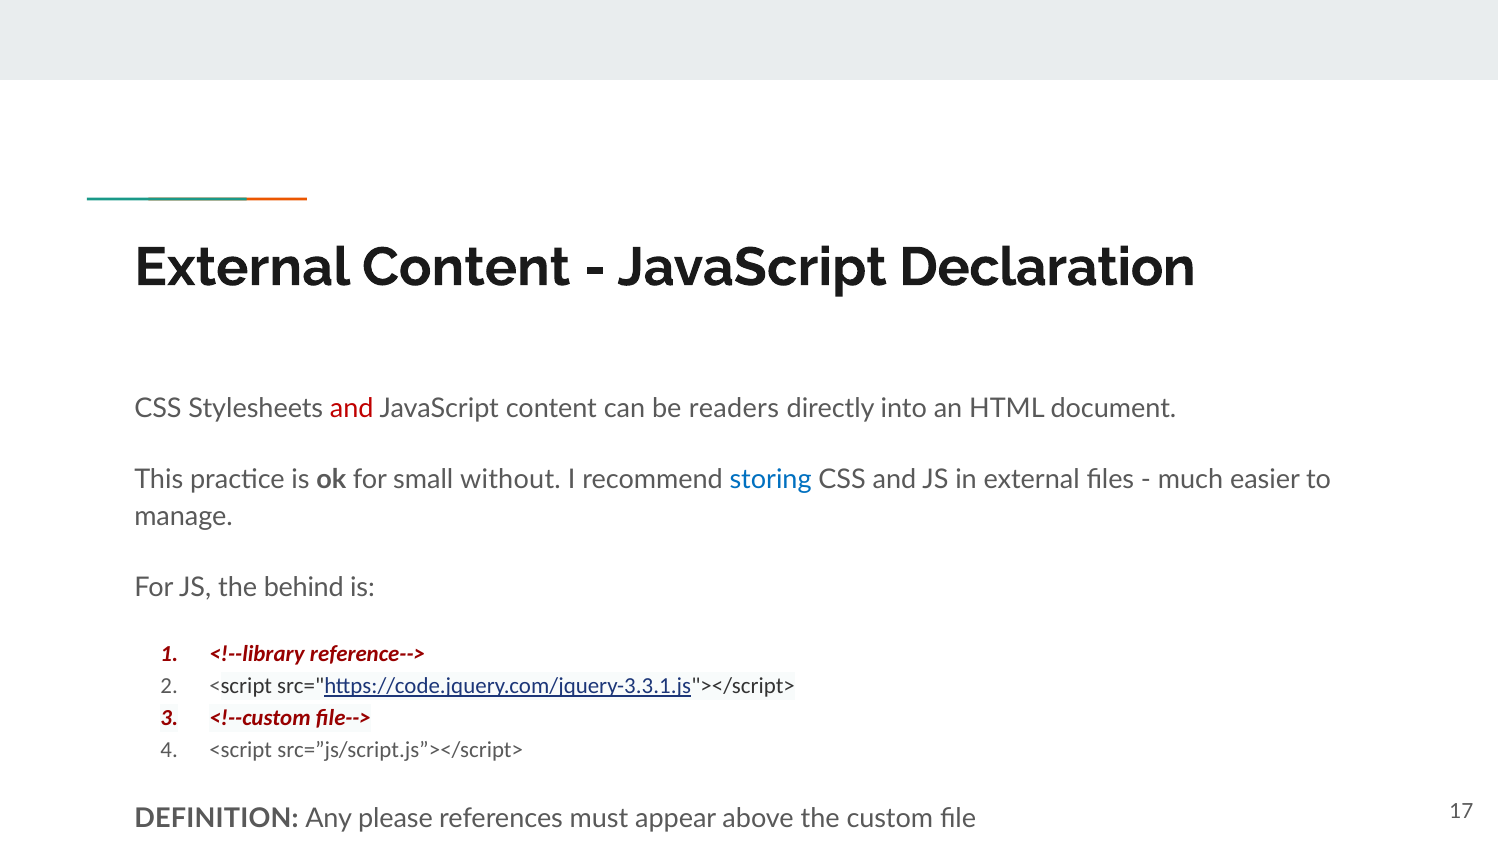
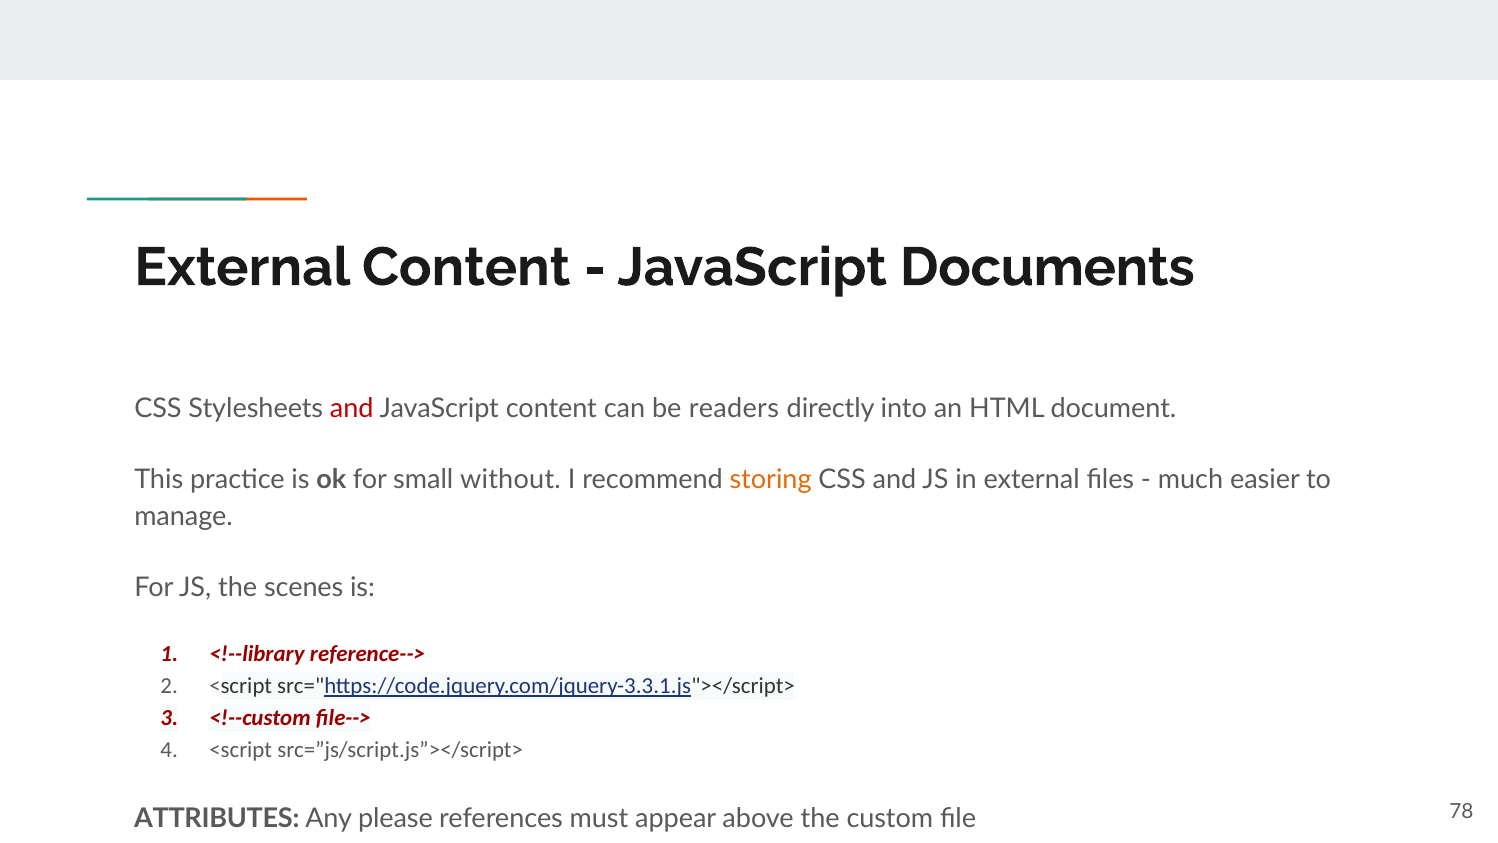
Declaration: Declaration -> Documents (1047, 267)
storing colour: blue -> orange (771, 479)
behind: behind -> scenes (304, 587)
DEFINITION: DEFINITION -> ATTRIBUTES (217, 818)
17: 17 -> 78 (1461, 812)
